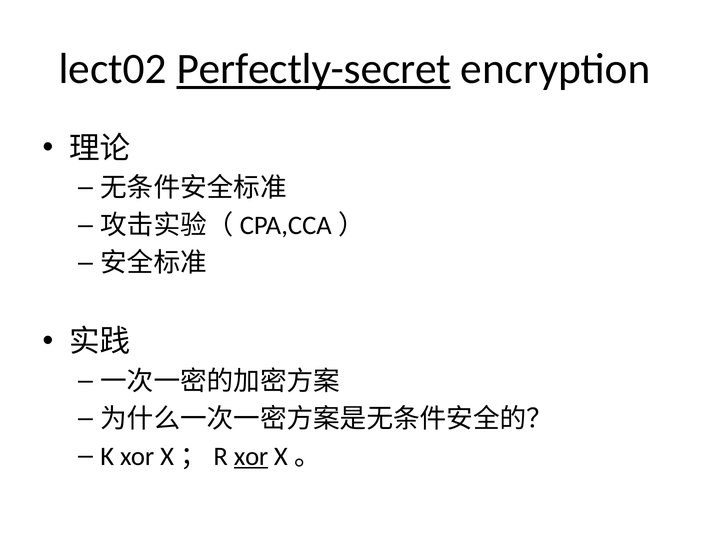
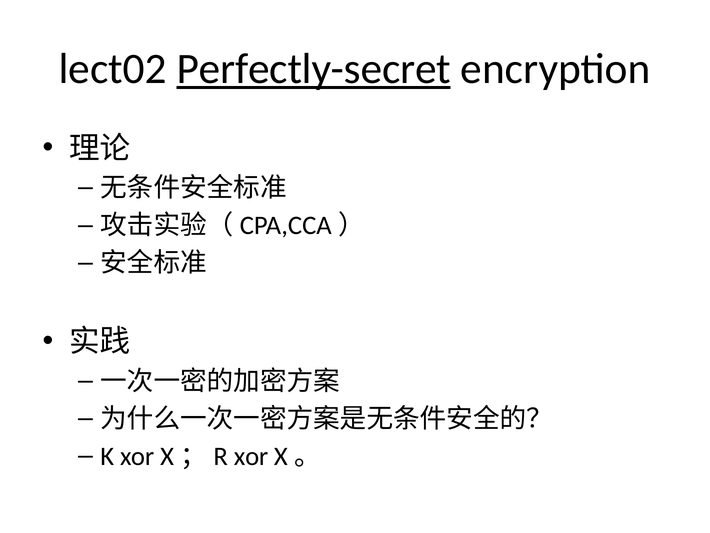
xor underline: present -> none (251, 456)
